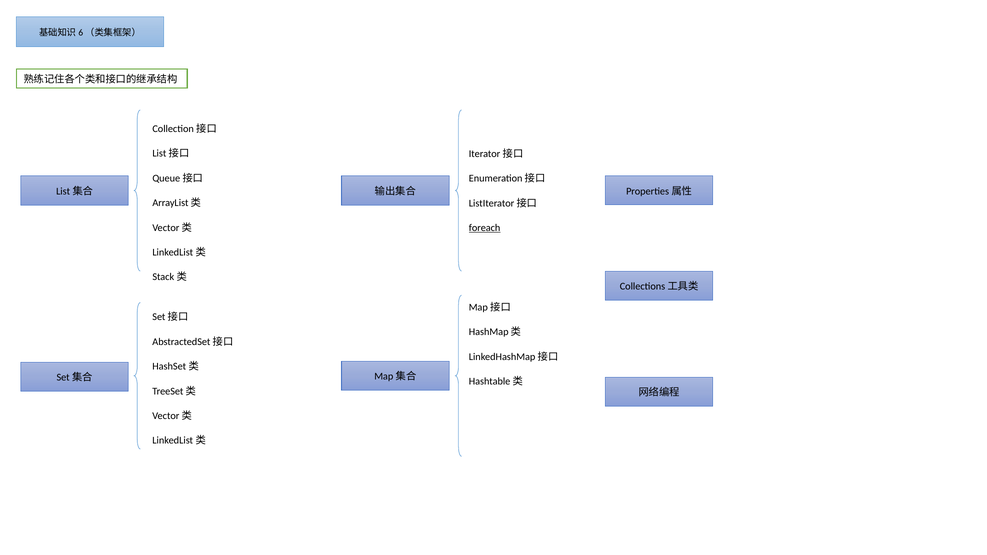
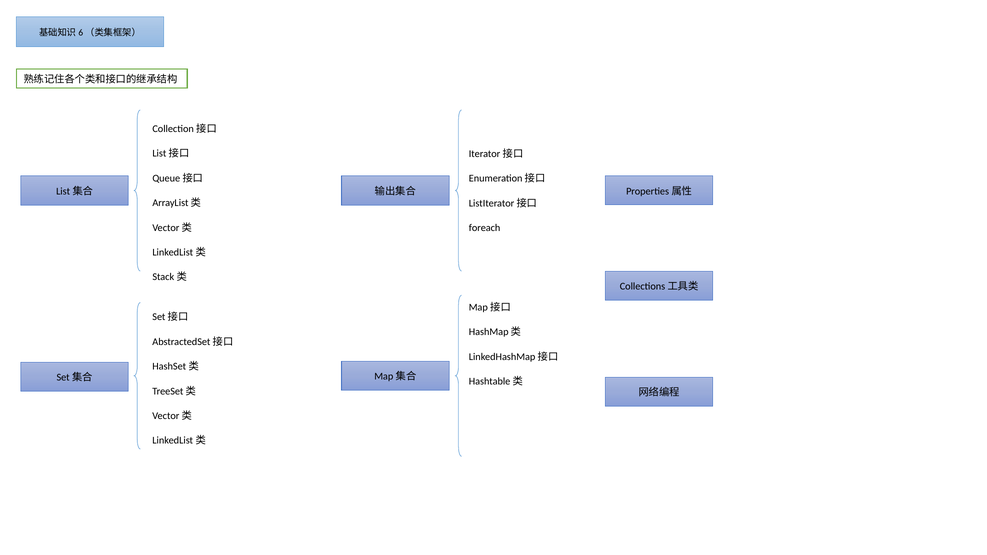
foreach underline: present -> none (485, 228)
